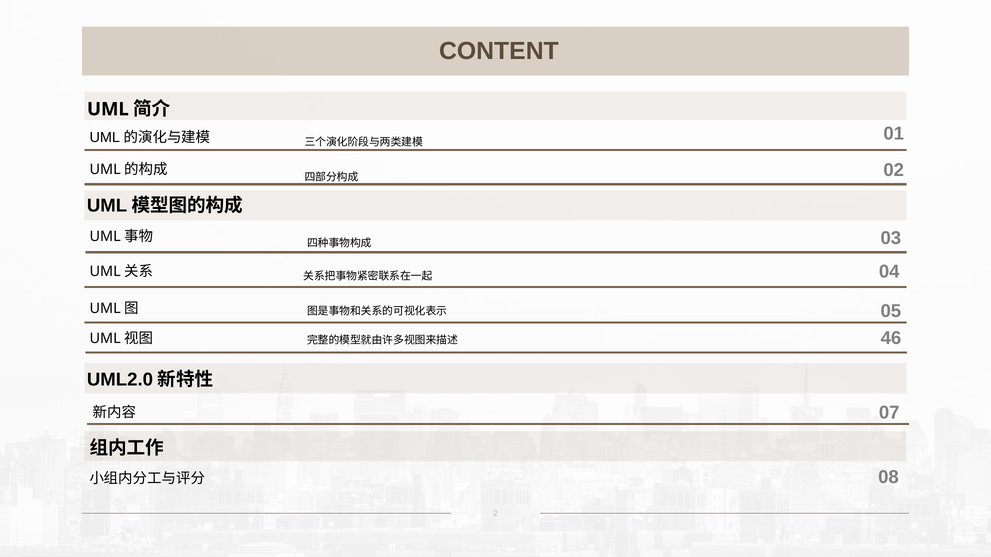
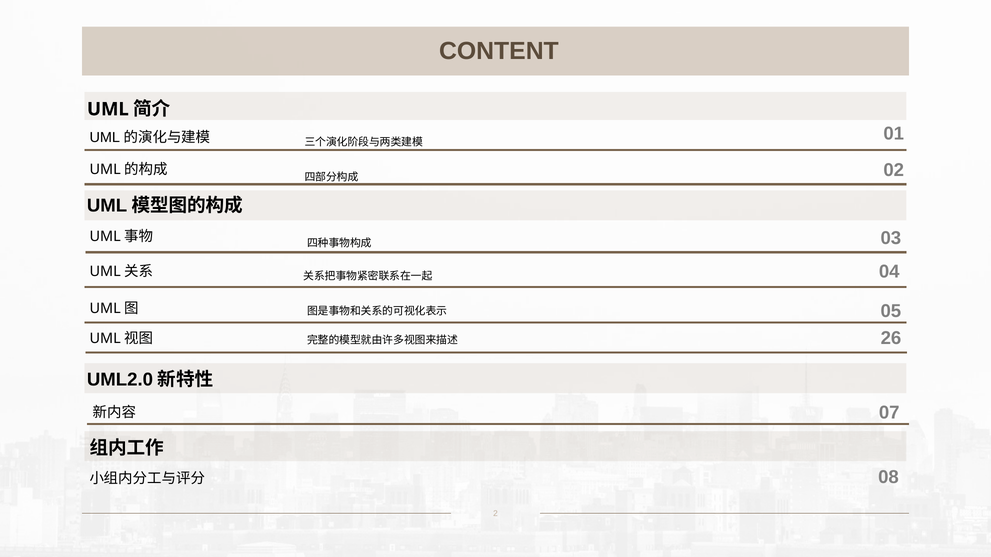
46: 46 -> 26 (891, 339)
